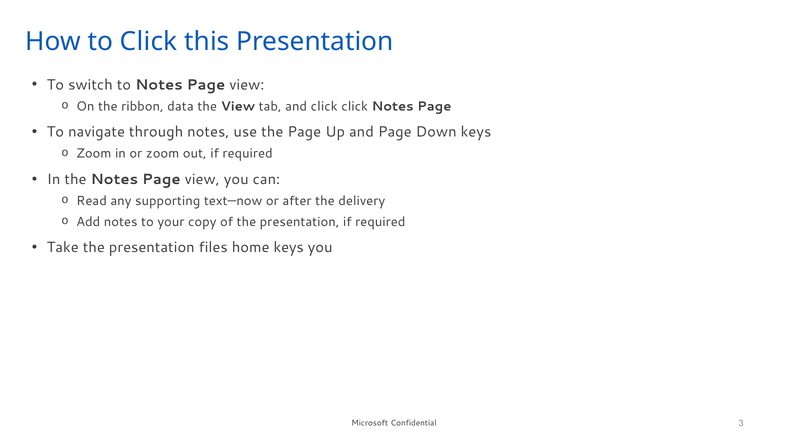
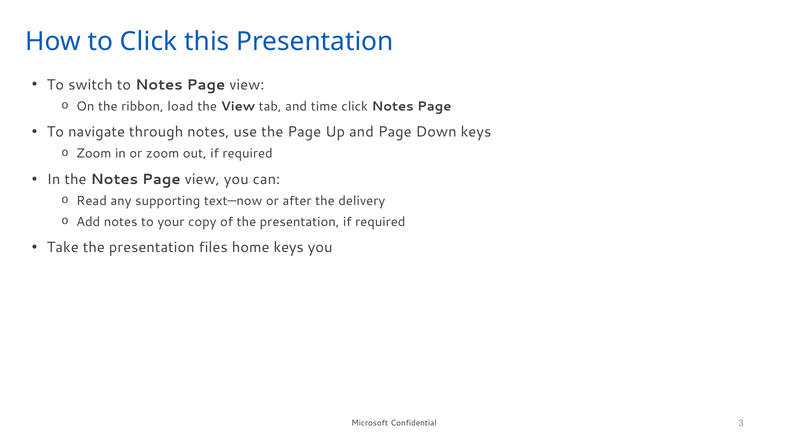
data: data -> load (180, 106)
and click: click -> time (324, 106)
